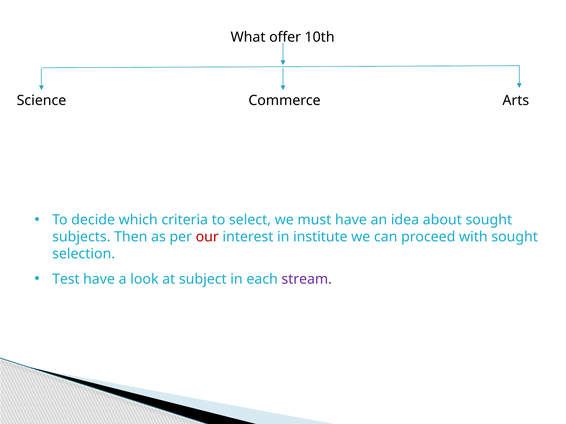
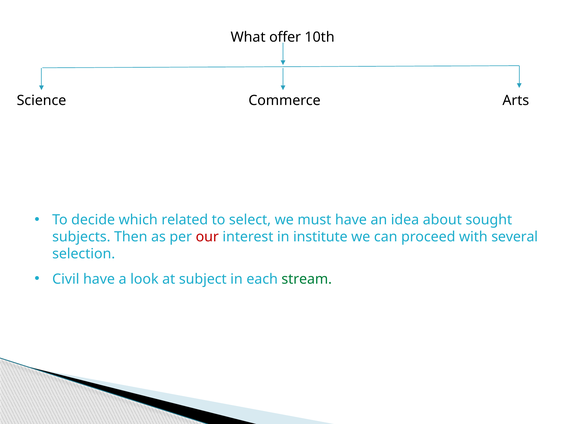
criteria: criteria -> related (185, 220)
with sought: sought -> several (515, 237)
Test: Test -> Civil (66, 279)
stream colour: purple -> green (307, 279)
